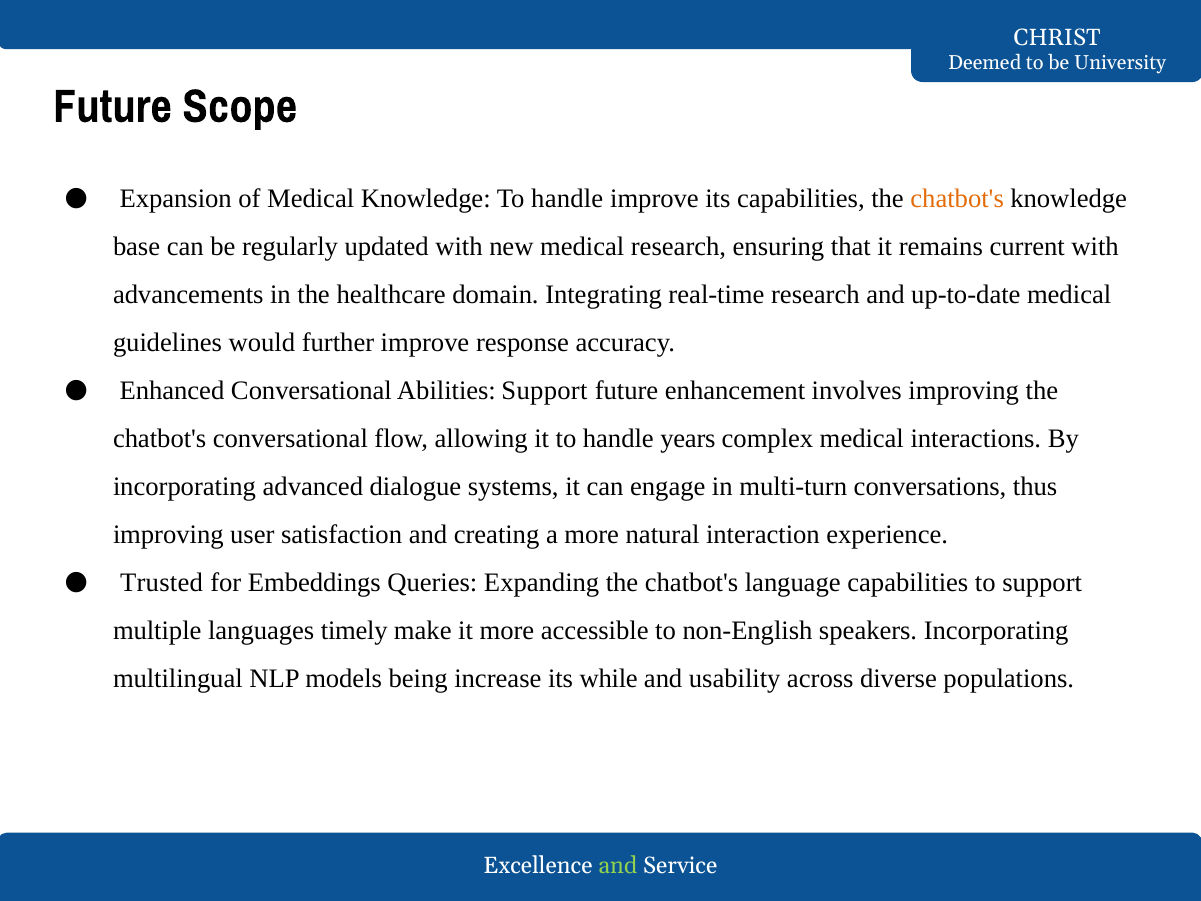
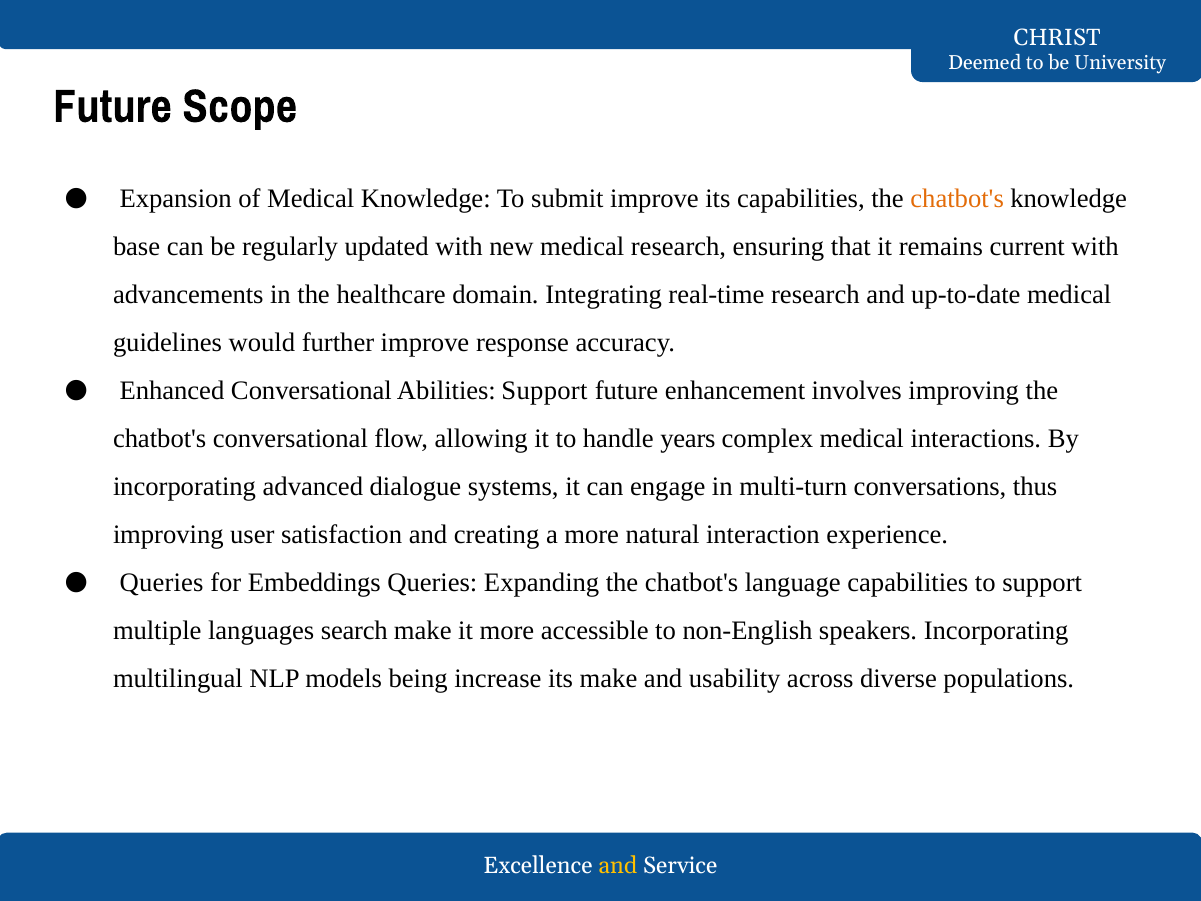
Knowledge To handle: handle -> submit (567, 198)
Trusted: Trusted -> Queries (162, 582)
timely: timely -> search (354, 630)
its while: while -> make (609, 678)
and colour: light green -> yellow (618, 865)
